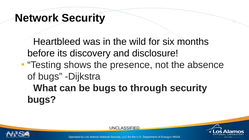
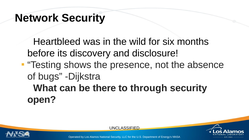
be bugs: bugs -> there (104, 88)
bugs: bugs -> open (42, 100)
